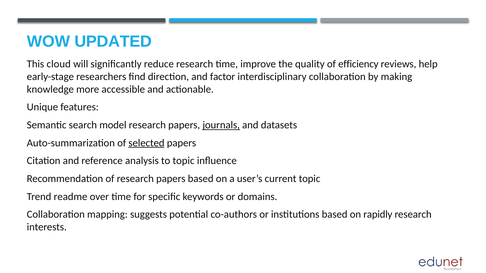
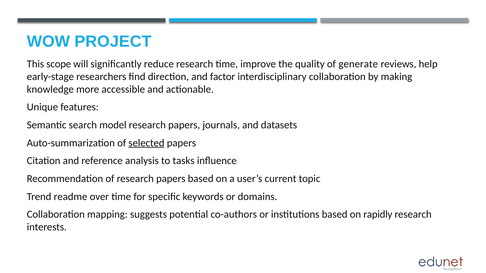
UPDATED: UPDATED -> PROJECT (113, 41)
cloud: cloud -> scope (59, 64)
efficiency: efficiency -> generate (358, 64)
journals underline: present -> none (221, 125)
to topic: topic -> tasks (184, 161)
